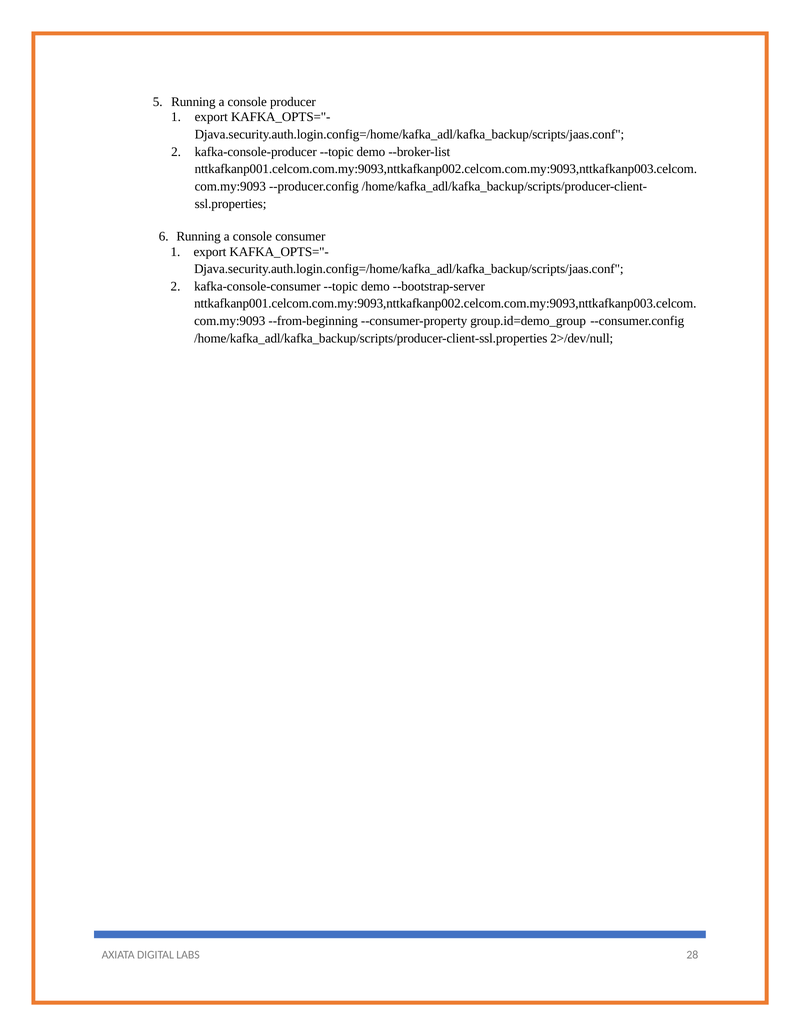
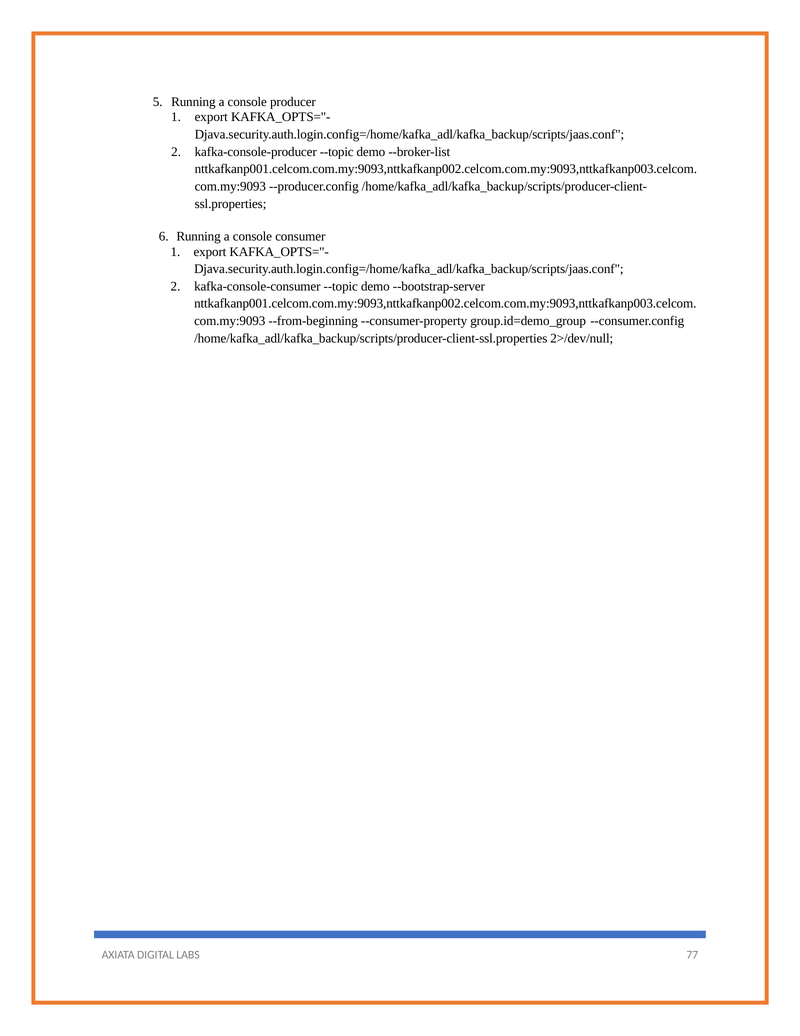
28: 28 -> 77 (692, 954)
